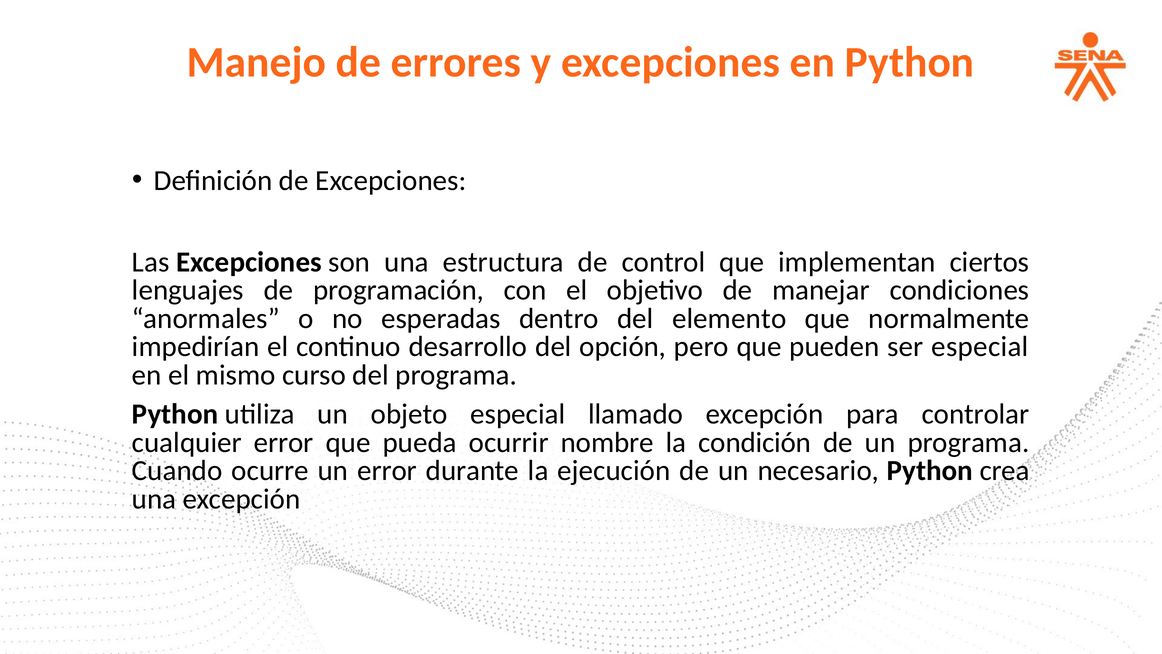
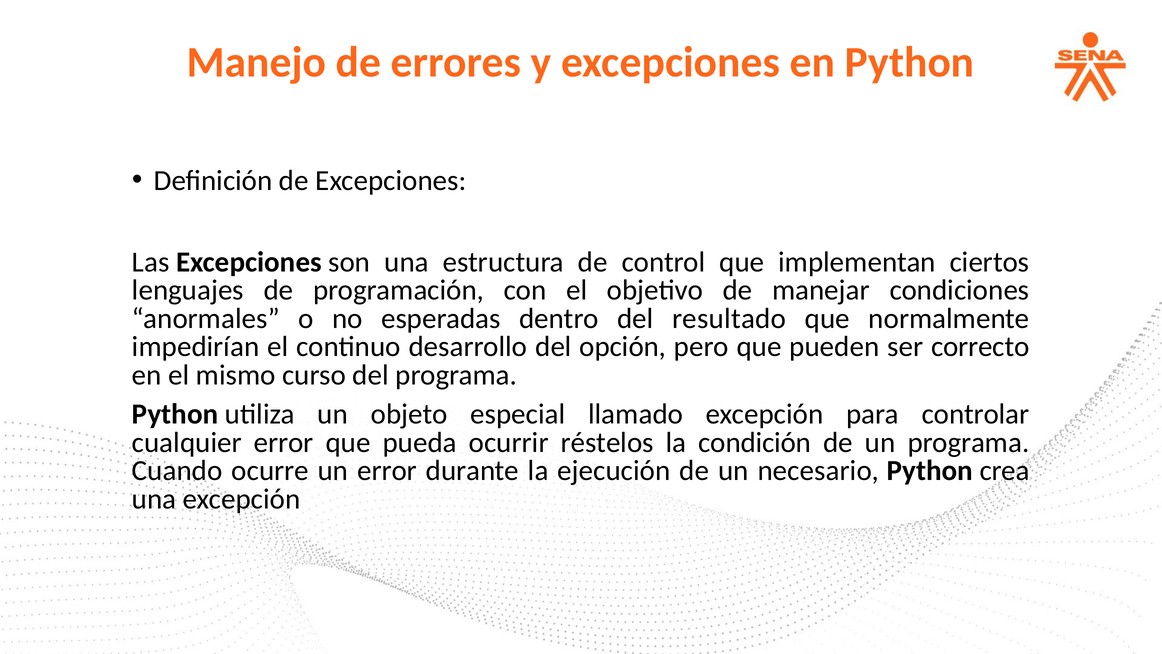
elemento: elemento -> resultado (729, 318)
ser especial: especial -> correcto (980, 347)
nombre: nombre -> réstelos (607, 442)
